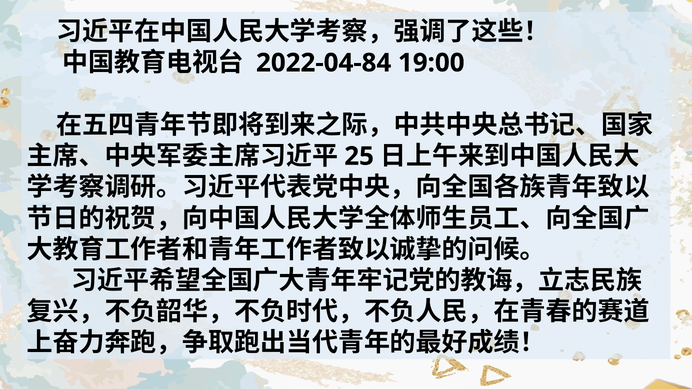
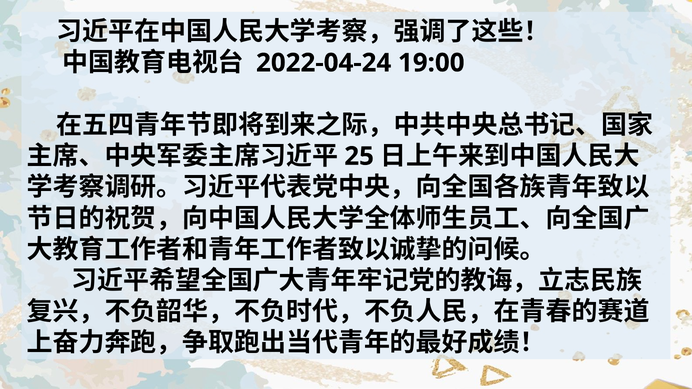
2022-04-84: 2022-04-84 -> 2022-04-24 (324, 63)
